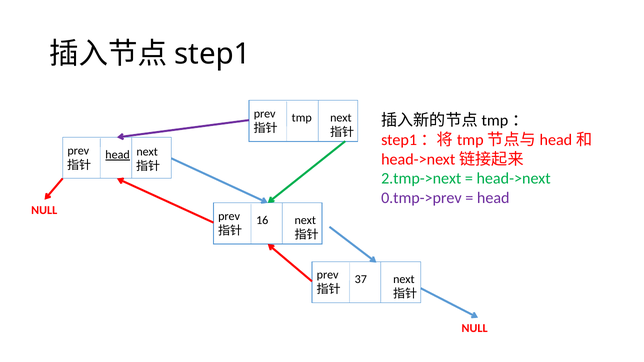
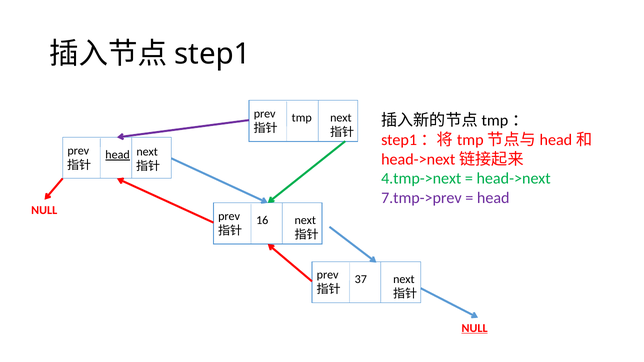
2.tmp->next: 2.tmp->next -> 4.tmp->next (421, 179)
0.tmp->prev: 0.tmp->prev -> 7.tmp->prev (421, 198)
NULL underline: none -> present (475, 328)
